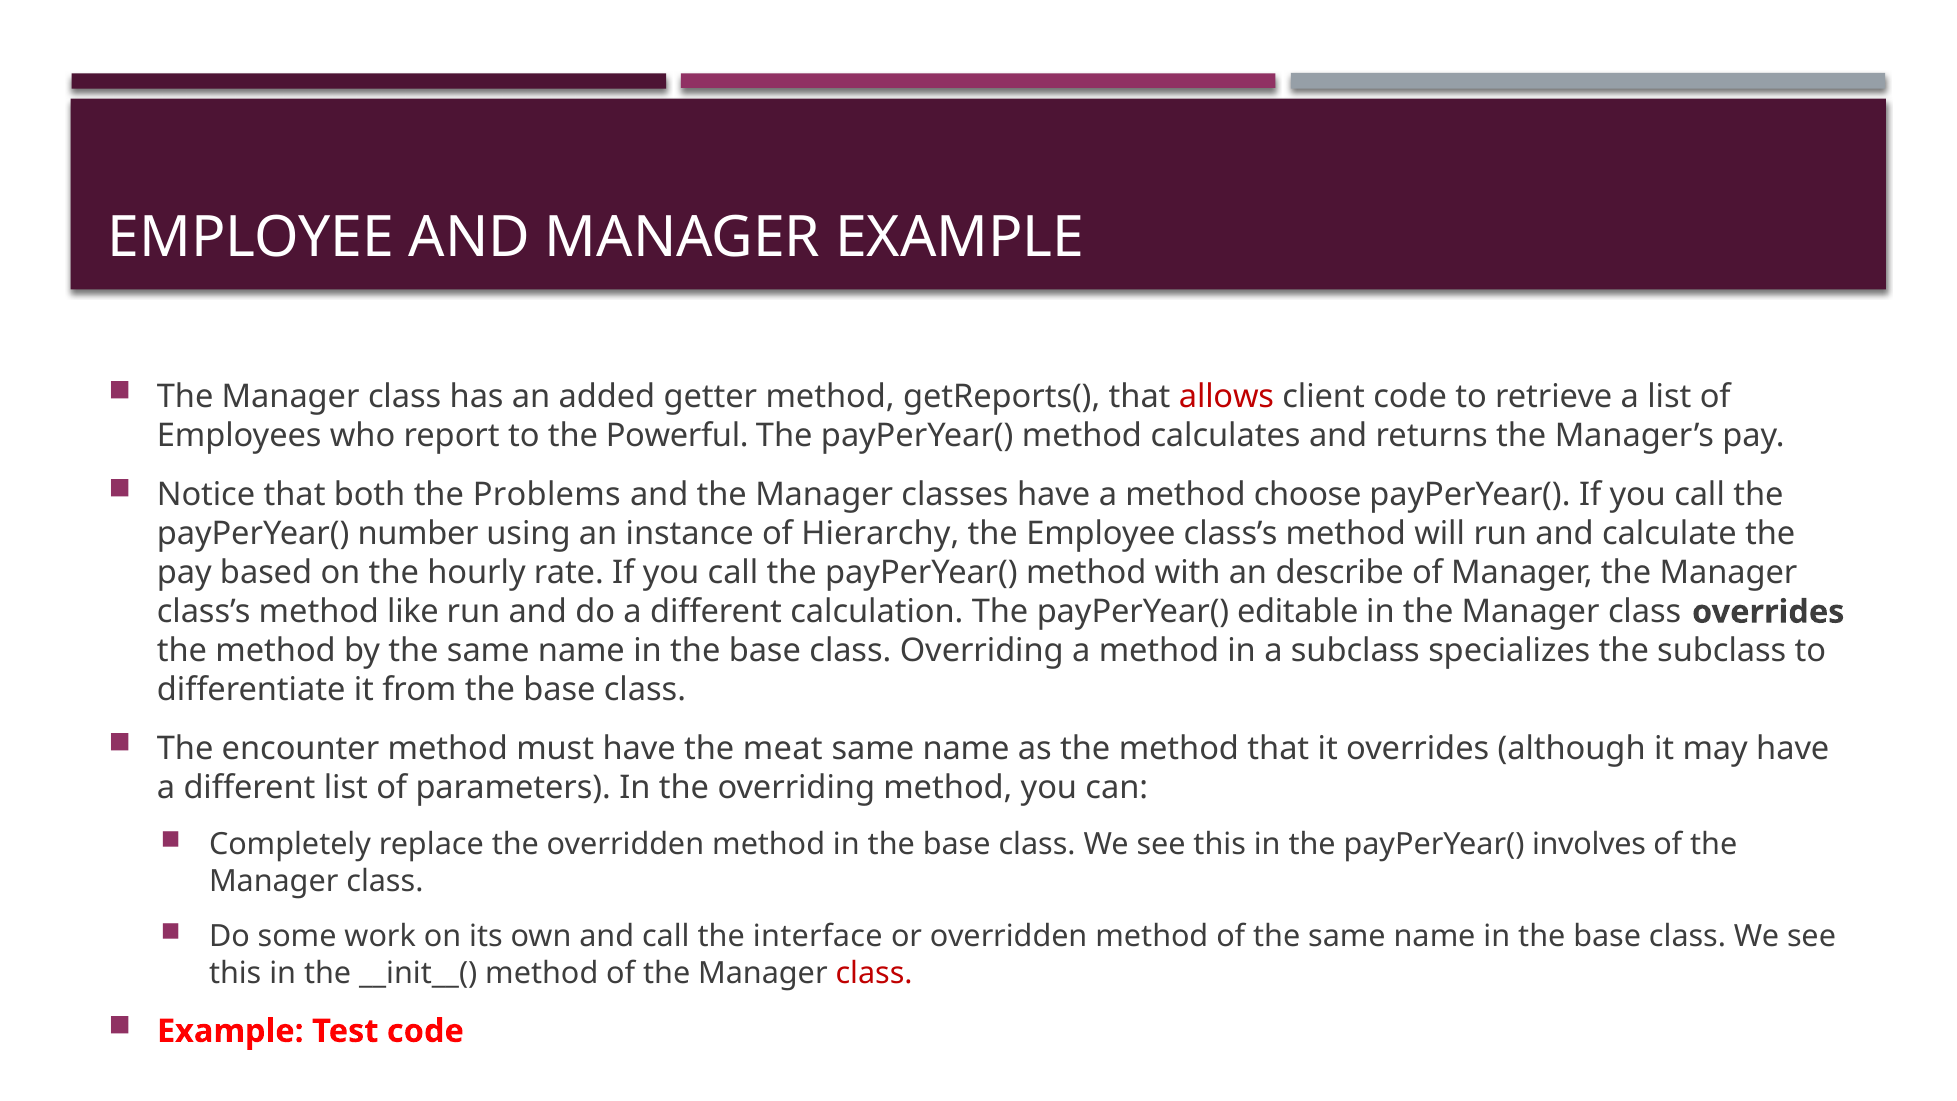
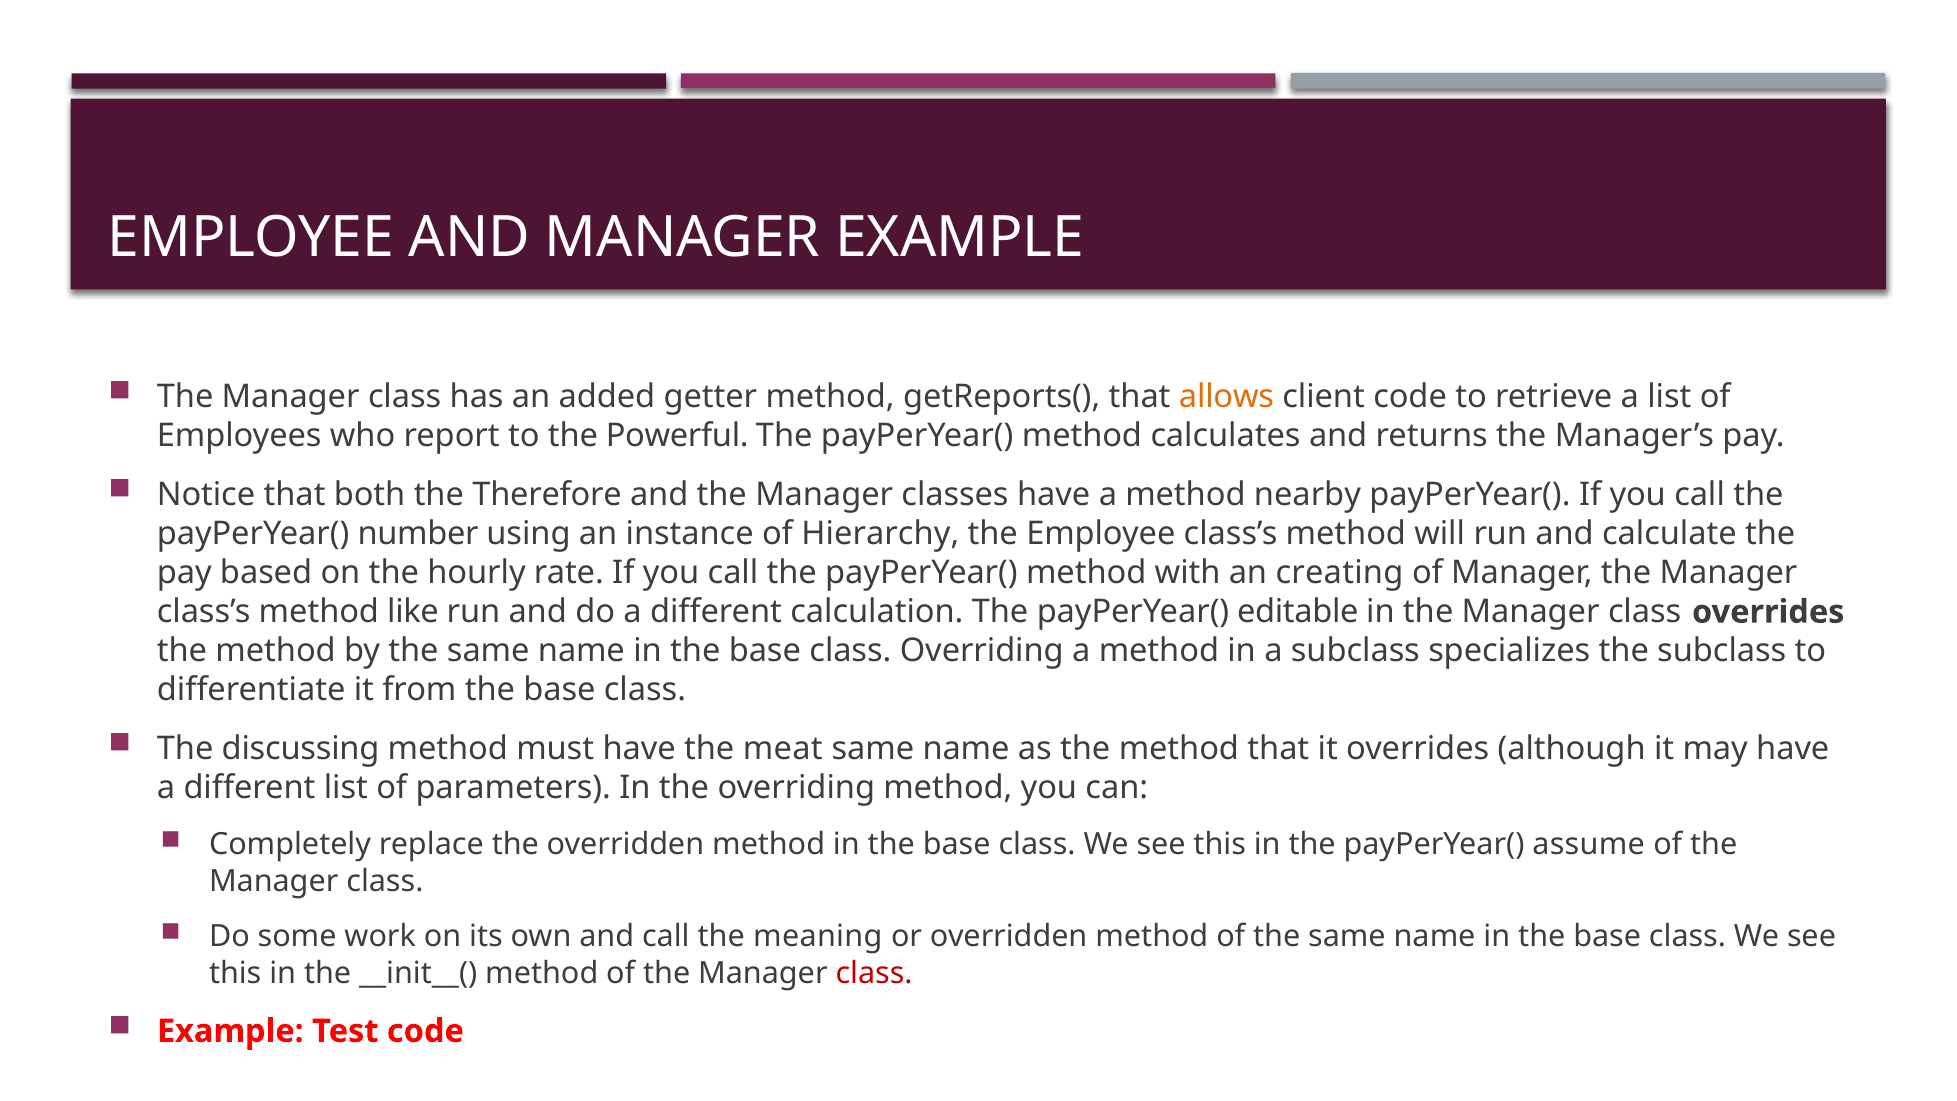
allows colour: red -> orange (1226, 397)
Problems: Problems -> Therefore (547, 495)
choose: choose -> nearby (1307, 495)
describe: describe -> creating (1339, 573)
encounter: encounter -> discussing (301, 749)
involves: involves -> assume (1589, 844)
interface: interface -> meaning (818, 937)
